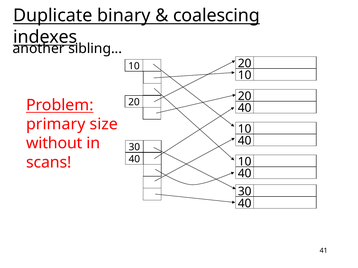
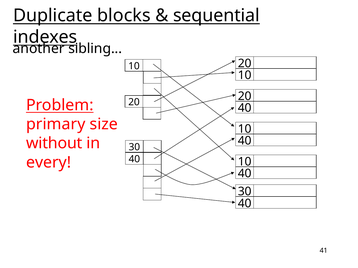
binary: binary -> blocks (124, 16)
coalescing: coalescing -> sequential (216, 16)
scans: scans -> every (49, 163)
